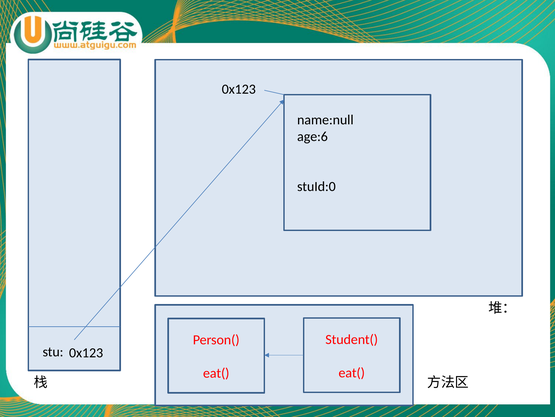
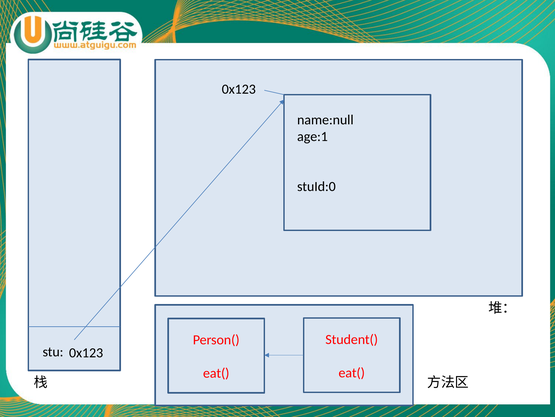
age:6: age:6 -> age:1 (312, 136)
